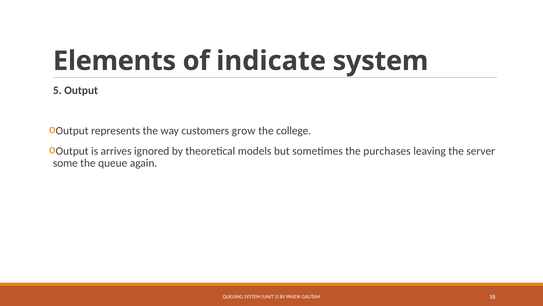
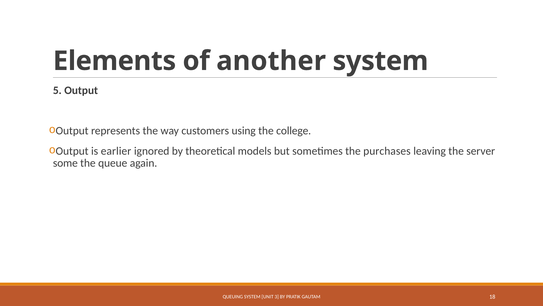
indicate: indicate -> another (271, 61)
grow: grow -> using (244, 131)
arrives: arrives -> earlier (116, 151)
